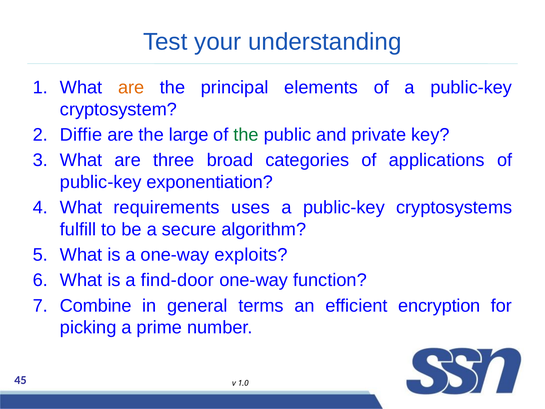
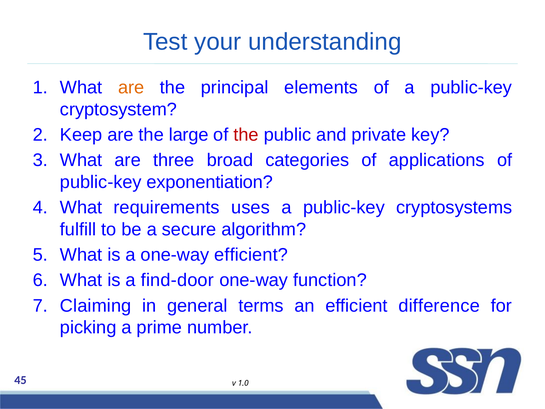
Diffie: Diffie -> Keep (81, 135)
the colour: green -> red (246, 135)
one-way exploits: exploits -> efficient (251, 255)
Combine: Combine -> Claiming (96, 306)
encryption: encryption -> difference (439, 306)
